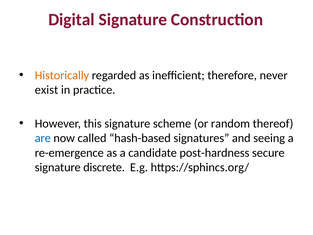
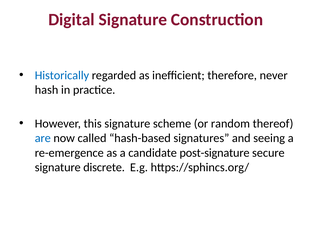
Historically colour: orange -> blue (62, 75)
exist: exist -> hash (47, 90)
post-hardness: post-hardness -> post-signature (215, 153)
